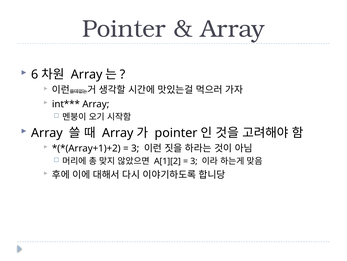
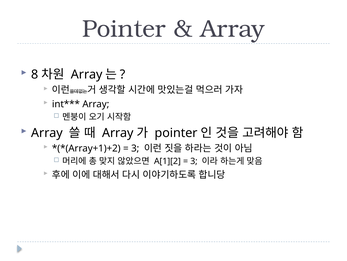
6: 6 -> 8 (35, 74)
